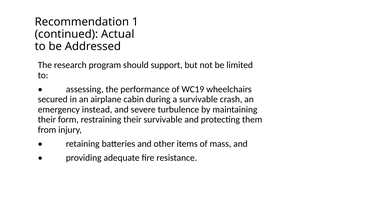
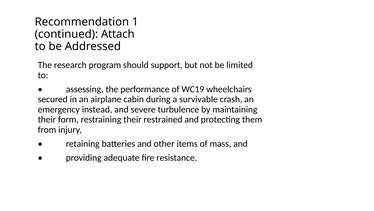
Actual: Actual -> Attach (118, 34)
their survivable: survivable -> restrained (163, 119)
